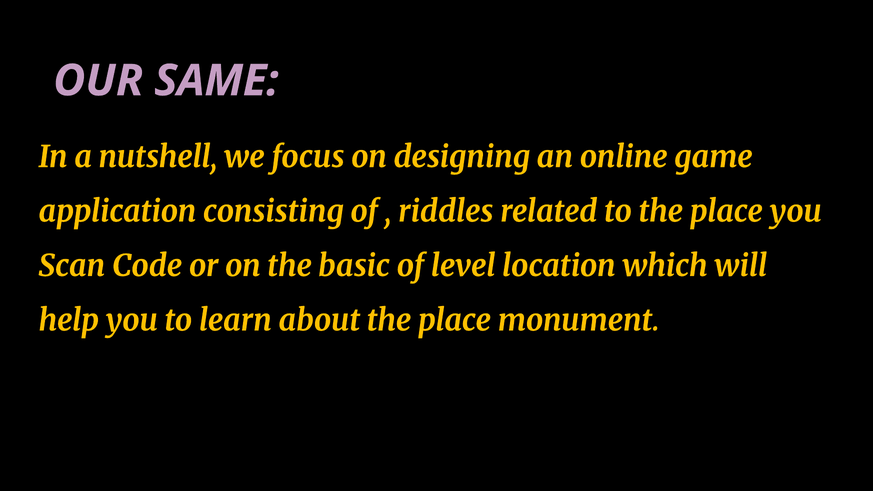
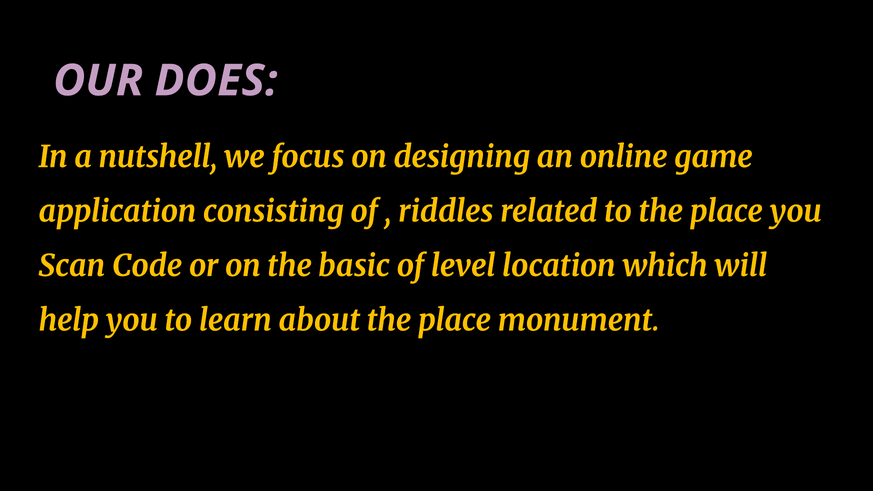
SAME: SAME -> DOES (216, 81)
